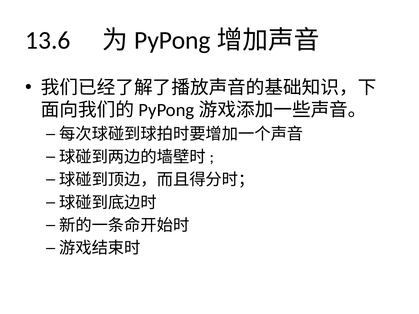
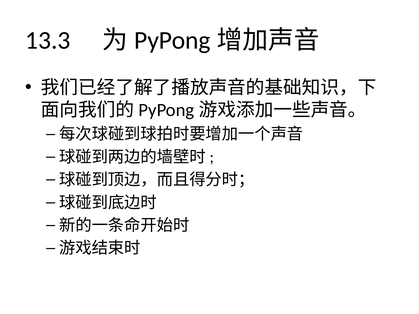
13.6: 13.6 -> 13.3 (48, 41)
